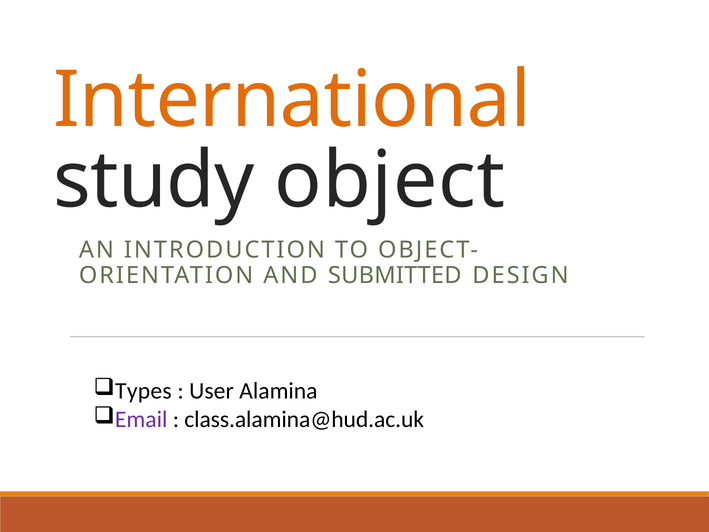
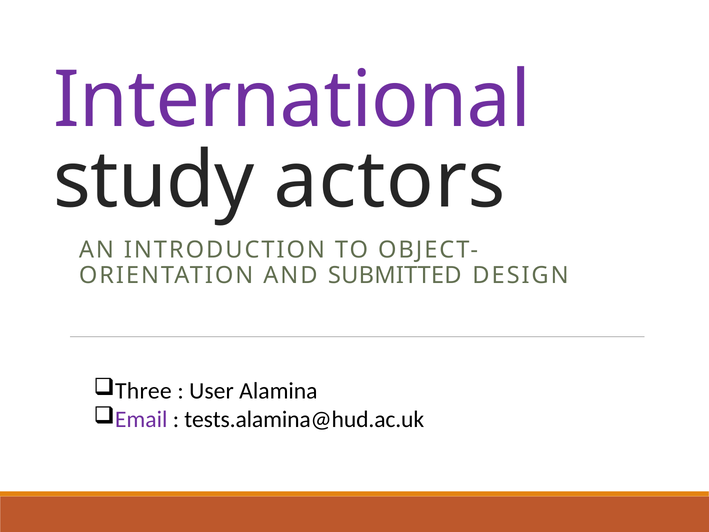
International colour: orange -> purple (292, 100)
object: object -> actors (390, 181)
Types: Types -> Three (143, 391)
class.alamina@hud.ac.uk: class.alamina@hud.ac.uk -> tests.alamina@hud.ac.uk (304, 419)
